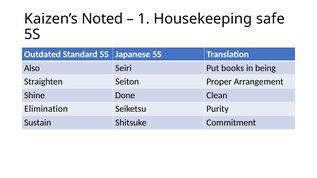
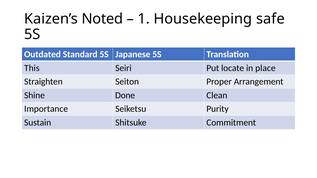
Also: Also -> This (32, 68)
books: books -> locate (233, 68)
being: being -> place (265, 68)
Elimination: Elimination -> Importance (46, 109)
